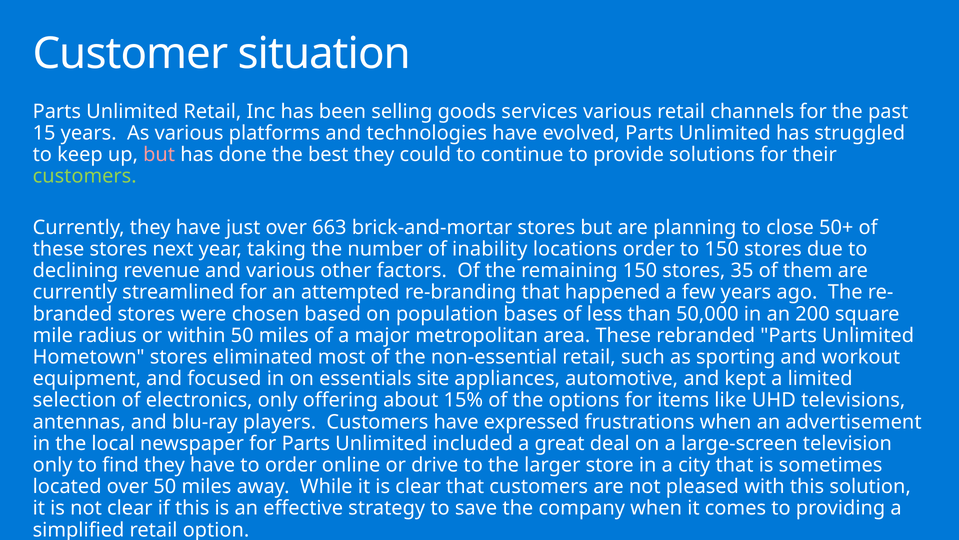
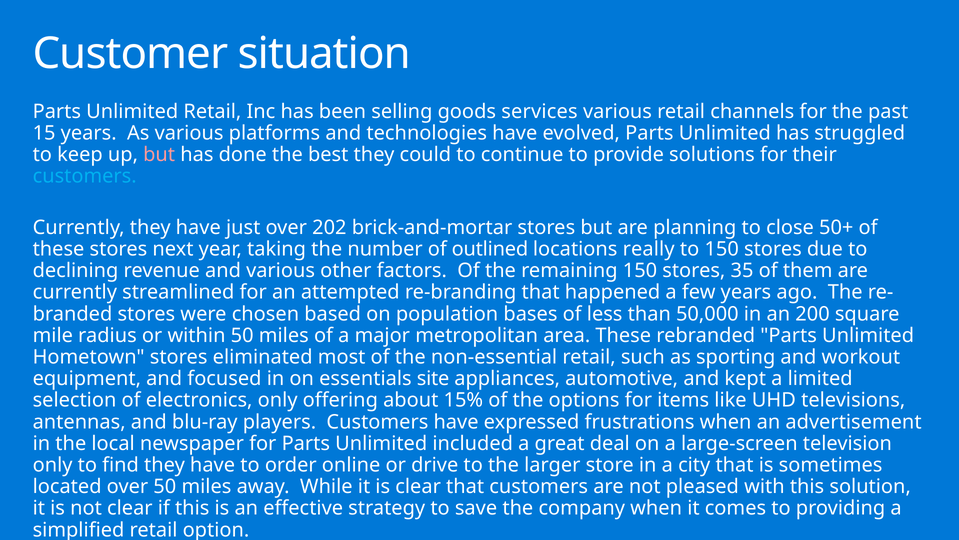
customers colour: light green -> light blue (85, 176)
663: 663 -> 202 (329, 227)
inability: inability -> outlined (490, 249)
locations order: order -> really (649, 249)
